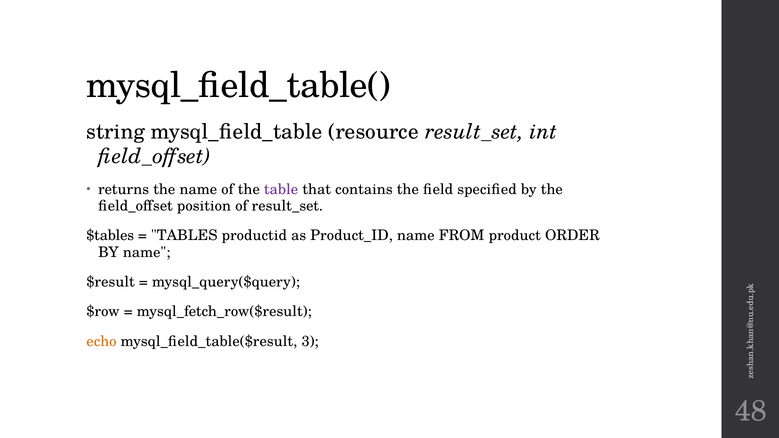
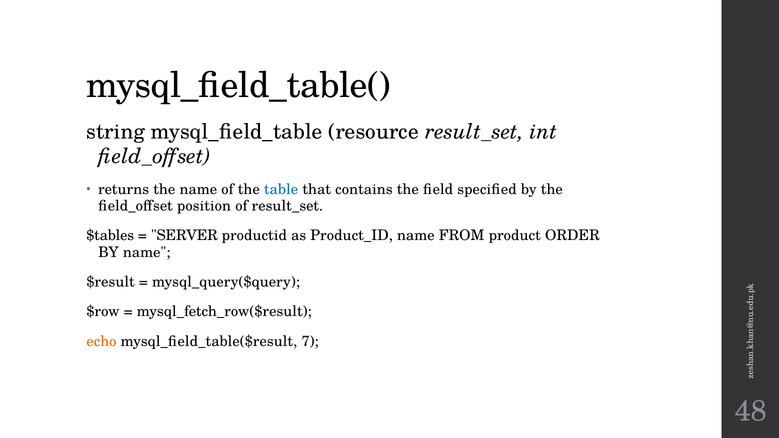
table colour: purple -> blue (281, 189)
TABLES: TABLES -> SERVER (184, 236)
3: 3 -> 7 (310, 341)
